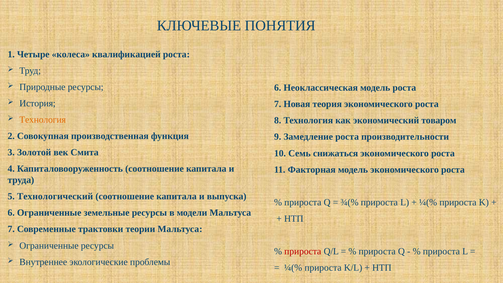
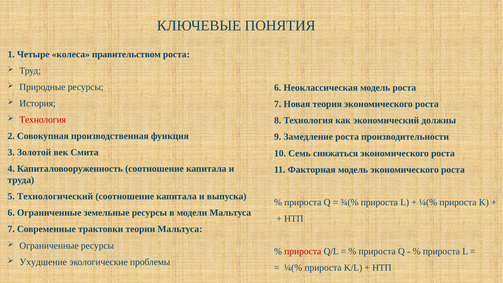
квалификацией: квалификацией -> правительством (126, 54)
Технология colour: orange -> red (43, 120)
товаром: товаром -> должны (439, 120)
Внутреннее: Внутреннее -> Ухудшение (43, 262)
